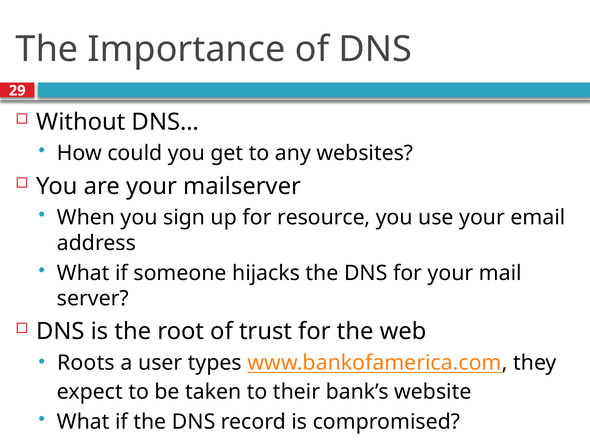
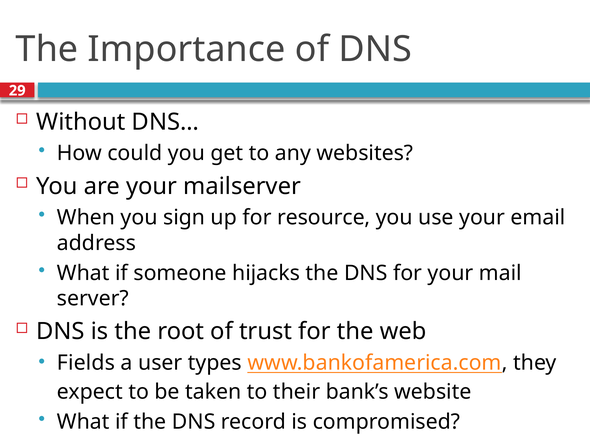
Roots: Roots -> Fields (86, 363)
